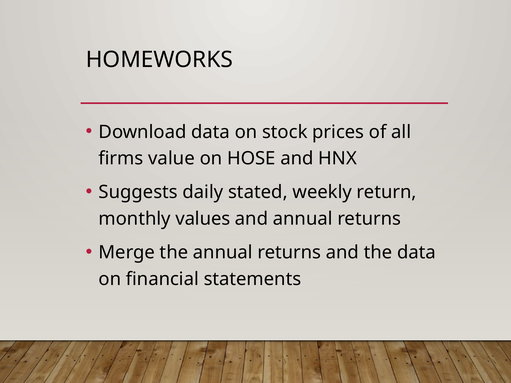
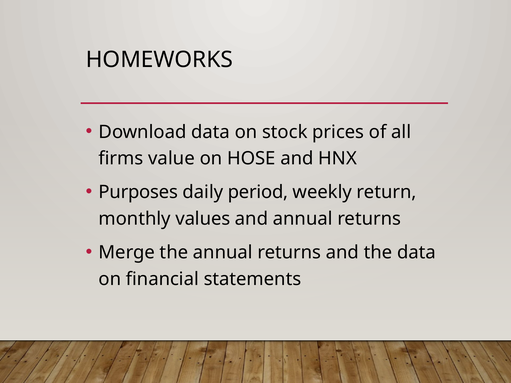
Suggests: Suggests -> Purposes (138, 192)
stated: stated -> period (258, 192)
